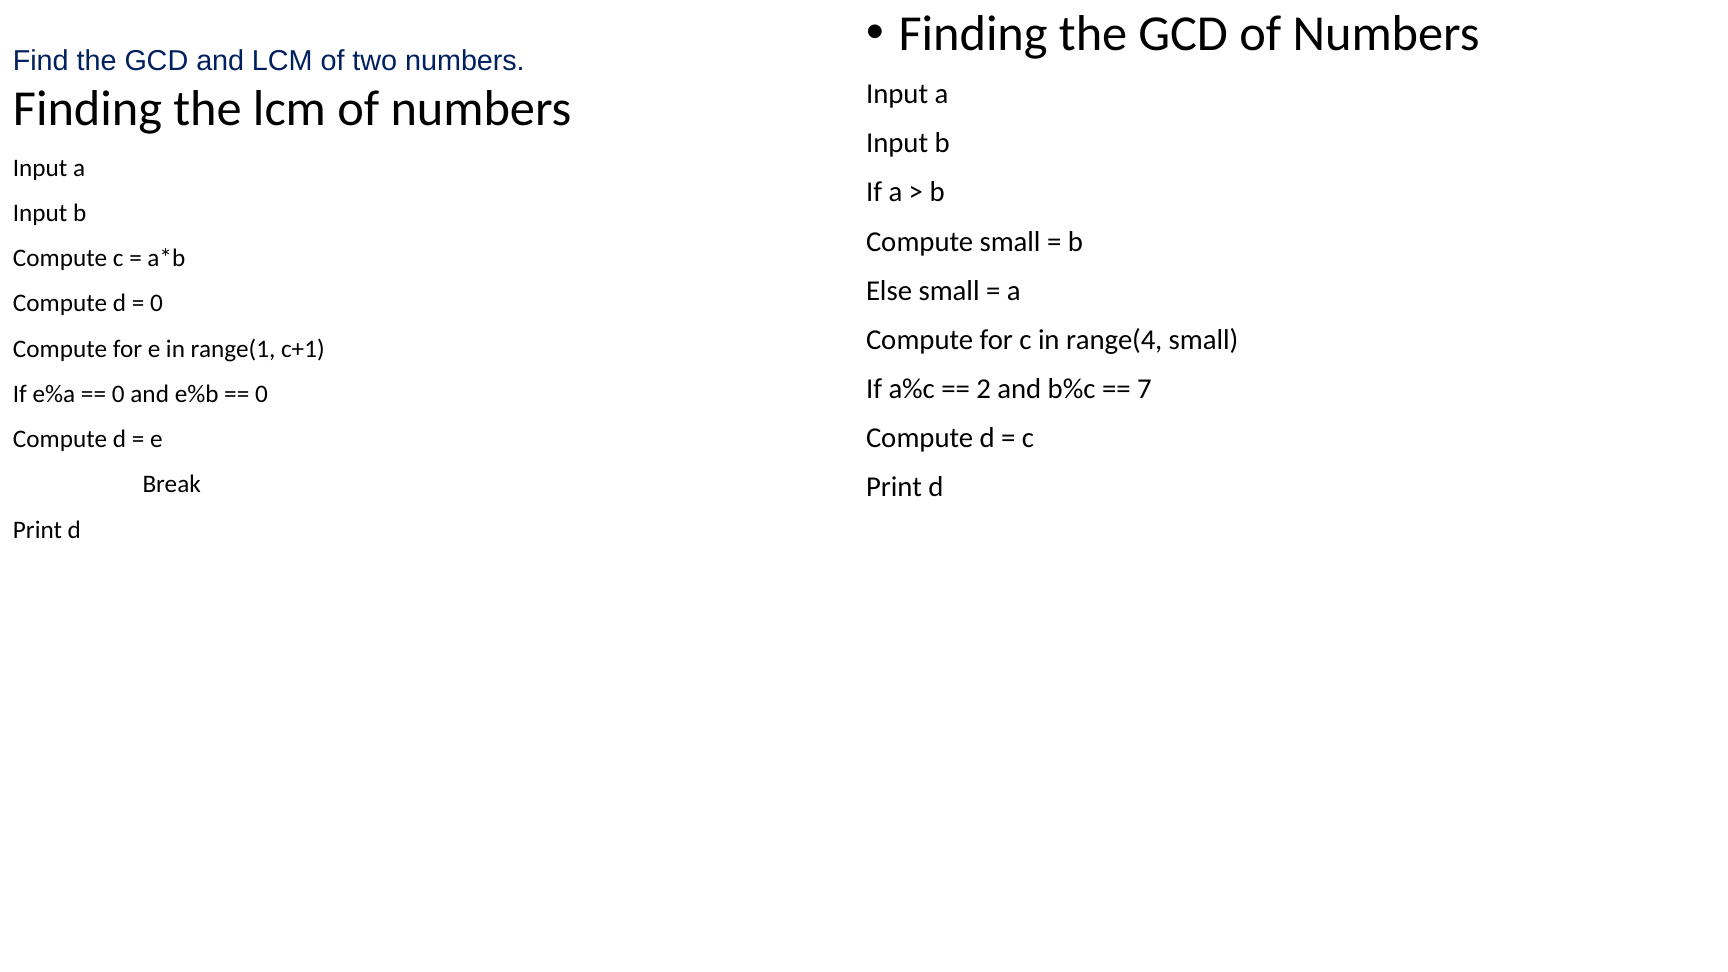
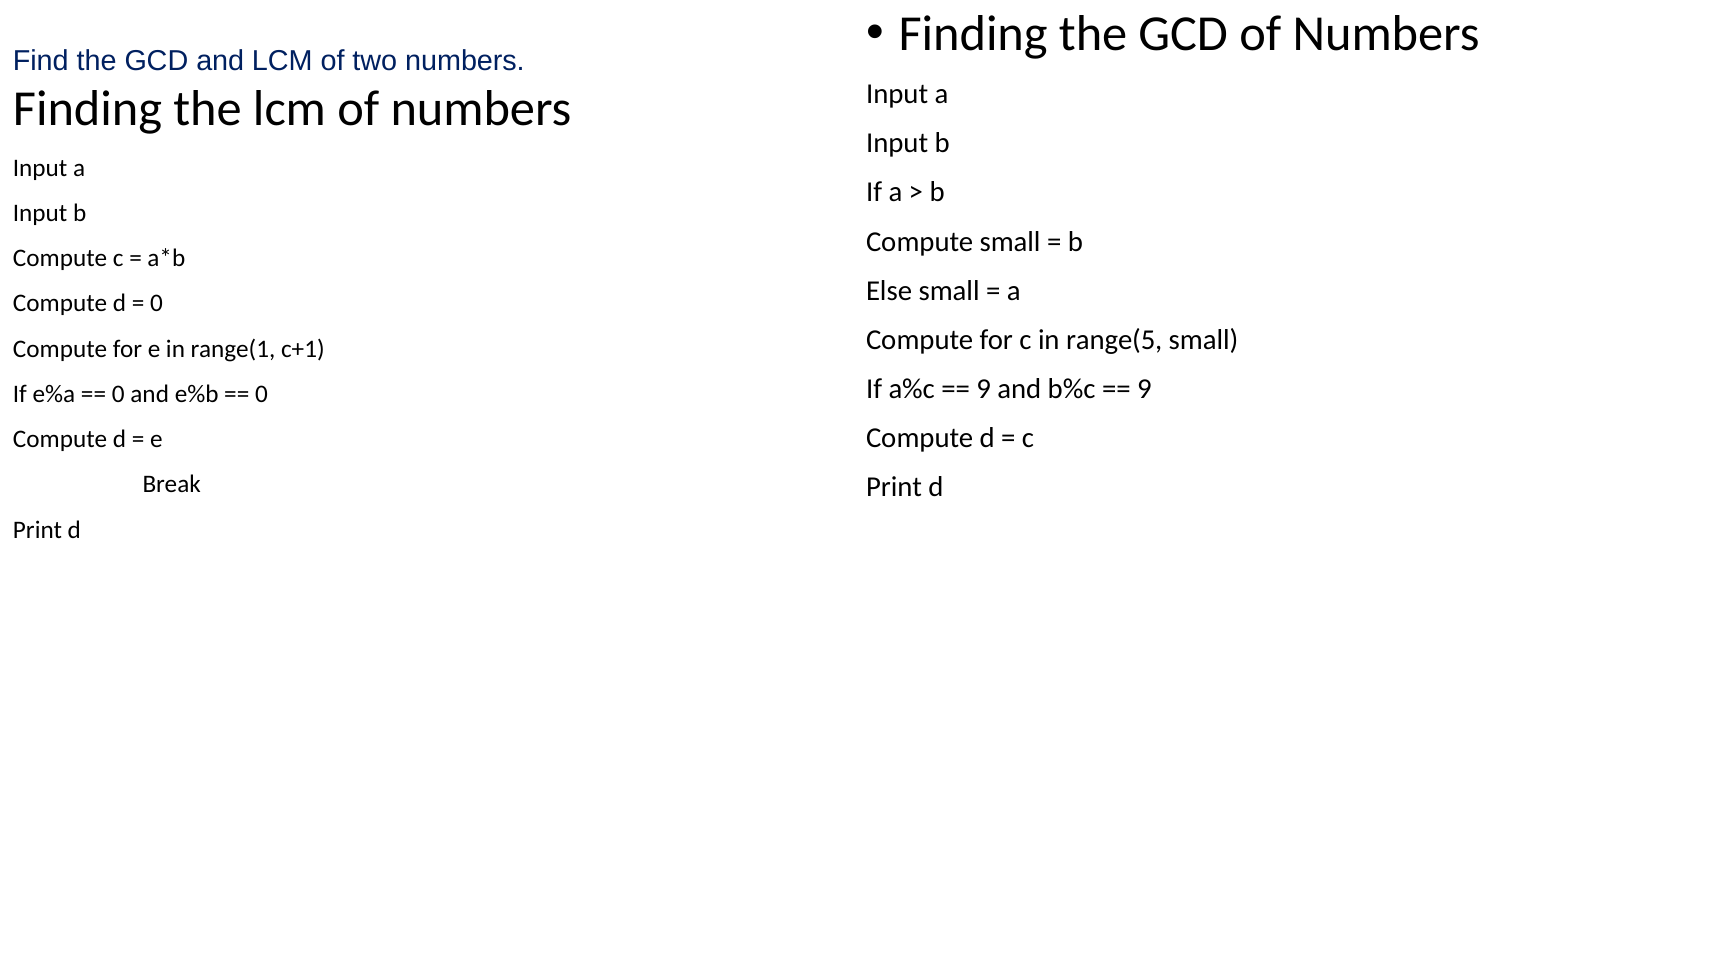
range(4: range(4 -> range(5 (1114, 340)
2: 2 -> 9 (984, 389)
7: 7 -> 9 (1144, 389)
